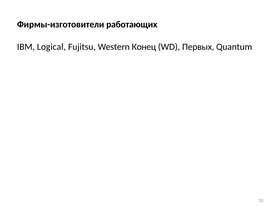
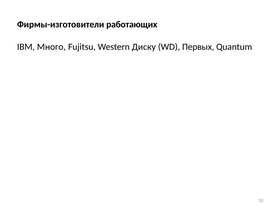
Logical: Logical -> Много (51, 47)
Конец: Конец -> Диску (144, 47)
